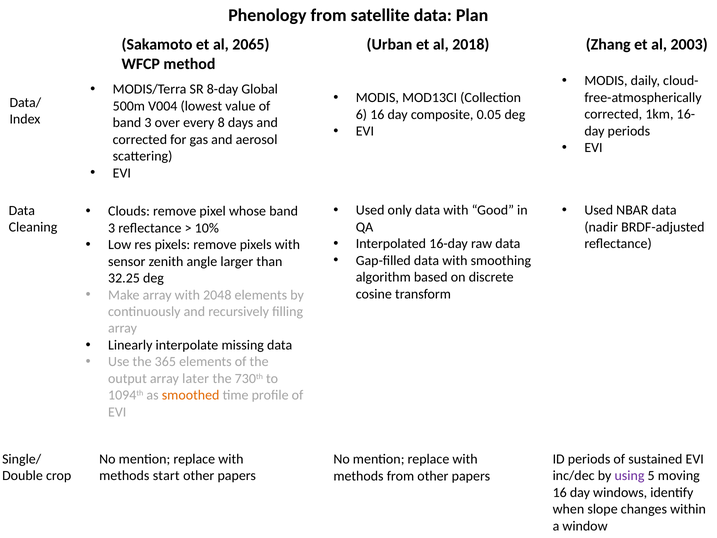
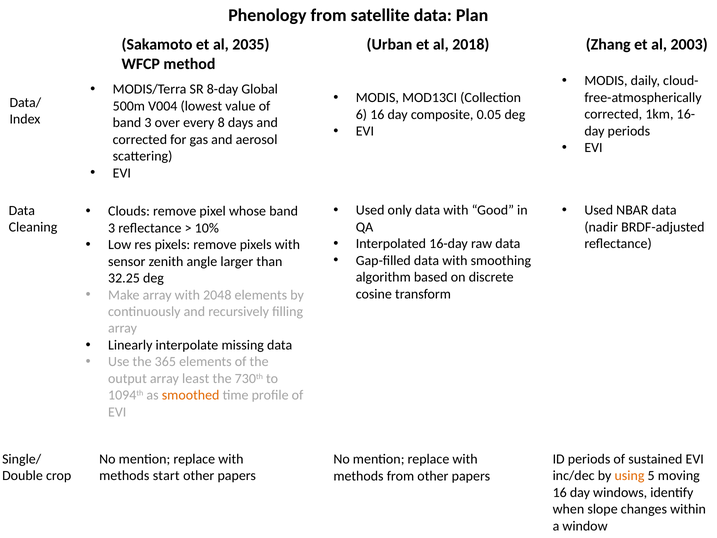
2065: 2065 -> 2035 (251, 45)
later: later -> least (196, 378)
using colour: purple -> orange (629, 476)
